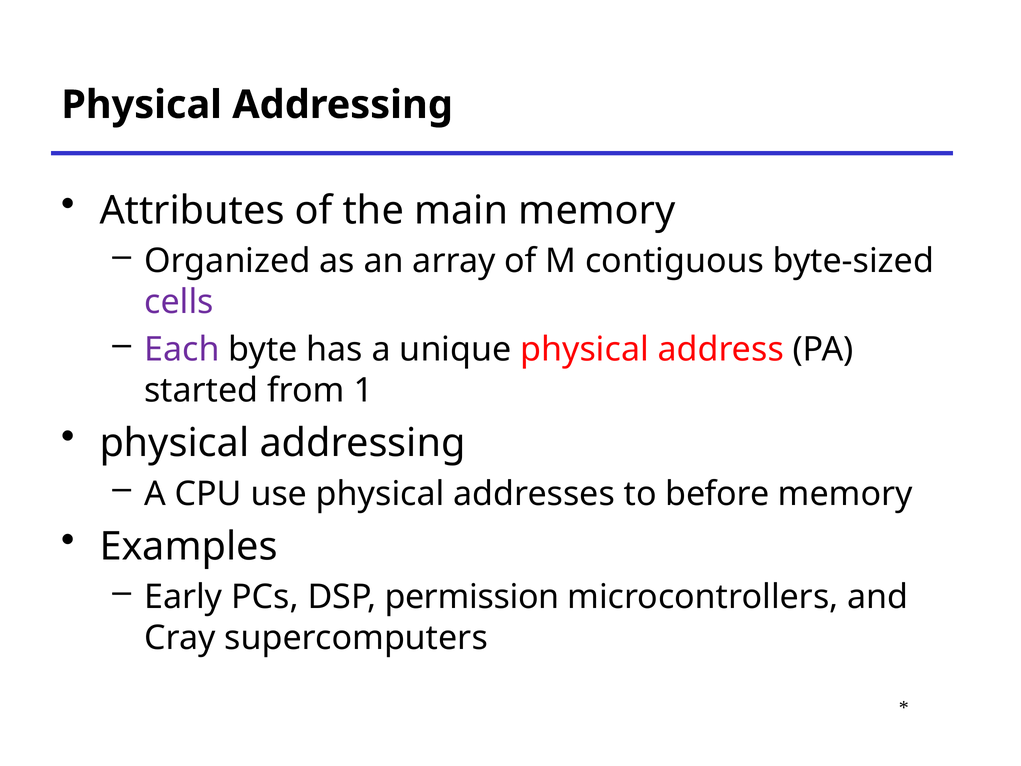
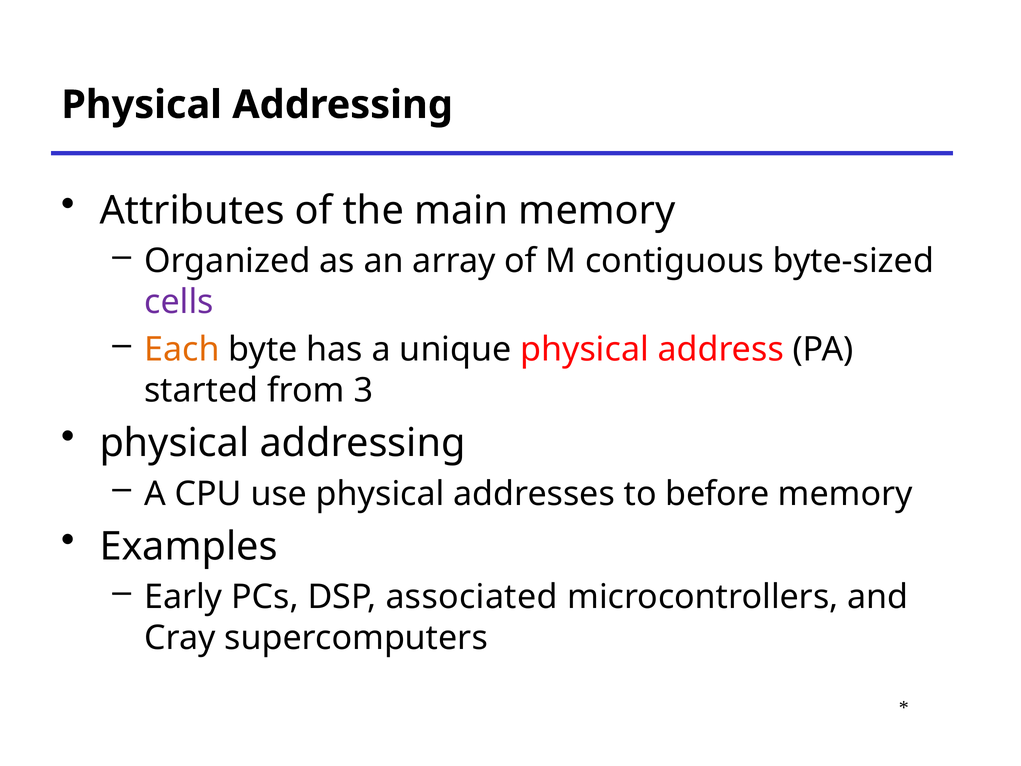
Each colour: purple -> orange (182, 350)
1: 1 -> 3 (363, 390)
permission: permission -> associated (472, 597)
